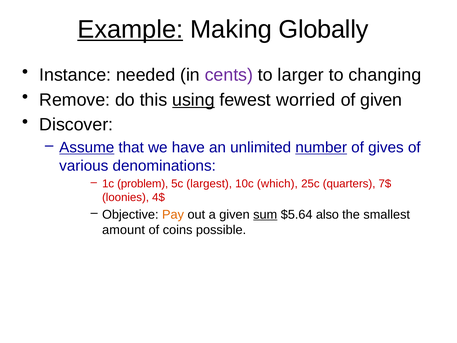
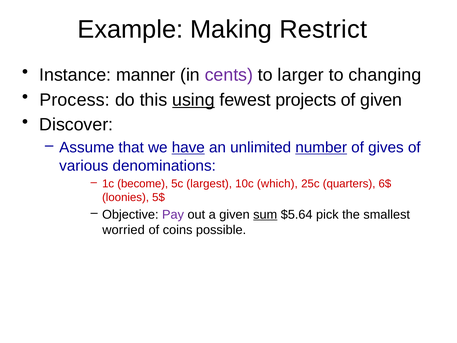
Example underline: present -> none (130, 29)
Globally: Globally -> Restrict (323, 29)
needed: needed -> manner (146, 75)
Remove: Remove -> Process (75, 100)
worried: worried -> projects (306, 100)
Assume underline: present -> none (87, 147)
have underline: none -> present (188, 147)
problem: problem -> become (143, 184)
7$: 7$ -> 6$ (385, 184)
4$: 4$ -> 5$ (159, 197)
Pay colour: orange -> purple (173, 214)
also: also -> pick (327, 214)
amount: amount -> worried (124, 230)
